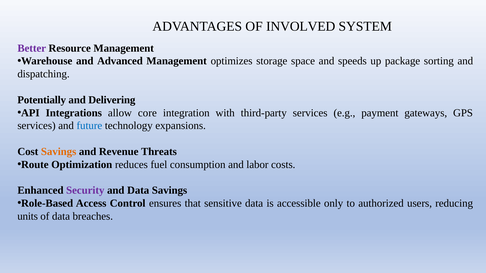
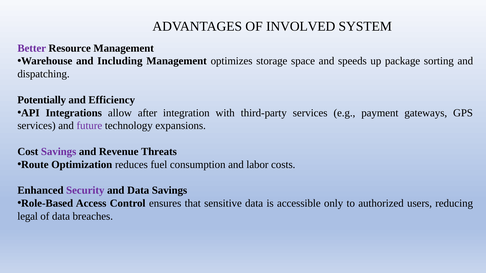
Advanced: Advanced -> Including (120, 61)
Delivering: Delivering -> Efficiency (112, 100)
core: core -> after (147, 113)
future colour: blue -> purple (89, 126)
Savings colour: orange -> purple (59, 152)
units: units -> legal (28, 217)
